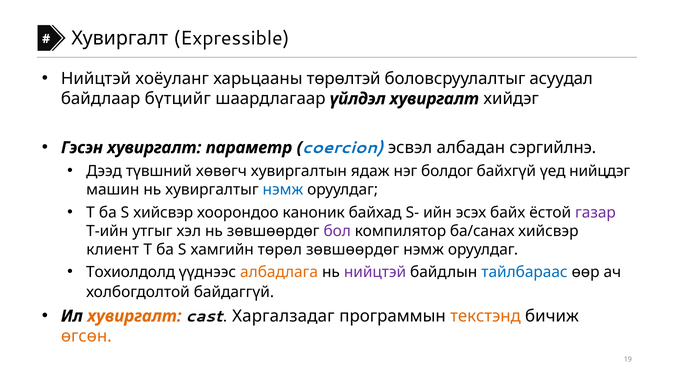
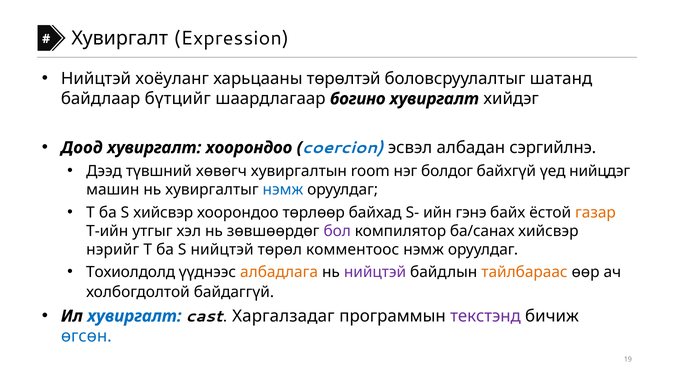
Expressible: Expressible -> Expression (231, 38)
асуудал: асуудал -> шатанд (561, 79)
үйлдэл: үйлдэл -> богино (358, 99)
Гэсэн: Гэсэн -> Доод (82, 148)
хувиргалт параметр: параметр -> хоорондоо (249, 148)
ядаж: ядаж -> room (370, 171)
каноник: каноник -> төрлөөр (314, 212)
эсэх: эсэх -> гэнэ (471, 212)
газар colour: purple -> orange (595, 212)
клиент: клиент -> нэрийг (113, 250)
S хамгийн: хамгийн -> нийцтэй (222, 250)
төрөл зөвшөөрдөг: зөвшөөрдөг -> комментоос (353, 250)
тайлбараас colour: blue -> orange (524, 272)
хувиргалт colour: orange -> blue (134, 316)
текстэнд colour: orange -> purple (485, 316)
өгсөн colour: orange -> blue (86, 336)
